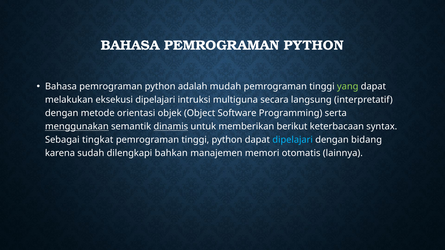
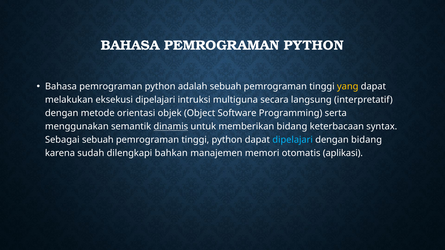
adalah mudah: mudah -> sebuah (226, 87)
yang colour: light green -> yellow (348, 87)
menggunakan underline: present -> none (77, 127)
memberikan berikut: berikut -> bidang (292, 127)
Sebagai tingkat: tingkat -> sebuah (98, 140)
lainnya: lainnya -> aplikasi (343, 153)
